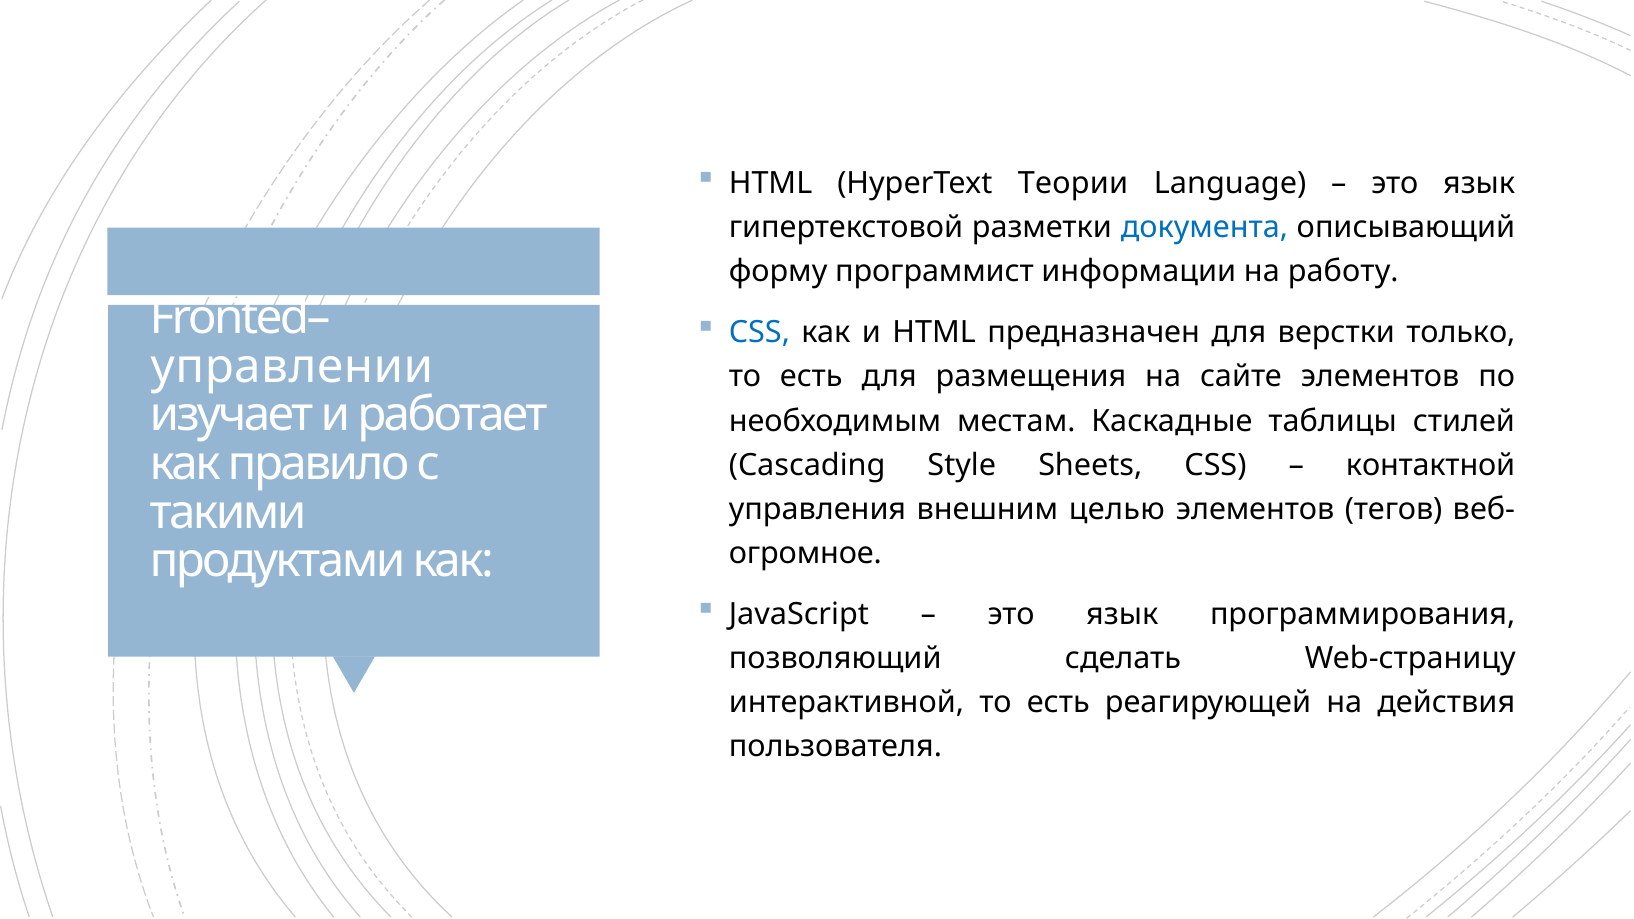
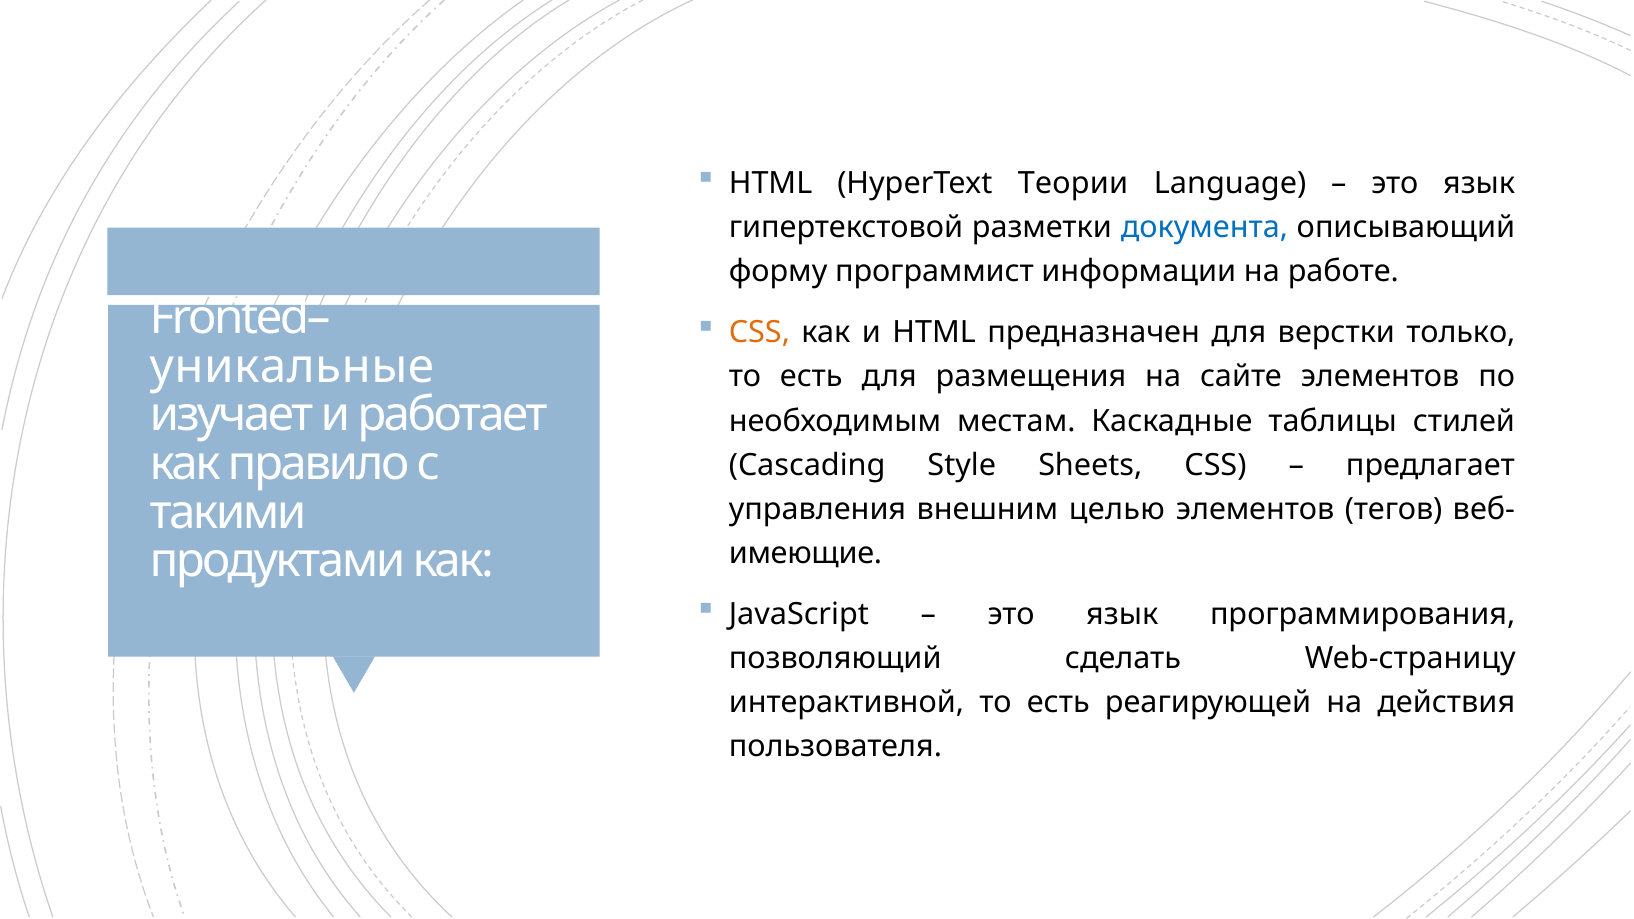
работу: работу -> работе (1343, 272)
CSS colour: blue -> orange (759, 333)
управлении: управлении -> уникальные (292, 366)
контактной: контактной -> предлагает (1430, 465)
огромное: огромное -> имеющие (805, 553)
